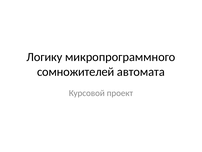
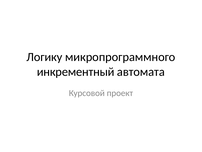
сомножителей: сомножителей -> инкрементный (76, 72)
